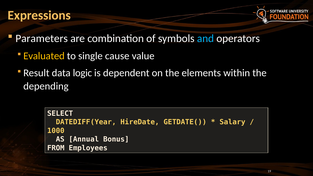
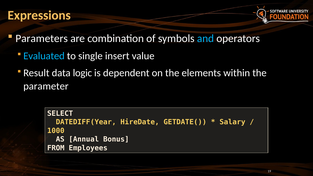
Evaluated colour: yellow -> light blue (44, 56)
cause: cause -> insert (117, 56)
depending: depending -> parameter (46, 86)
